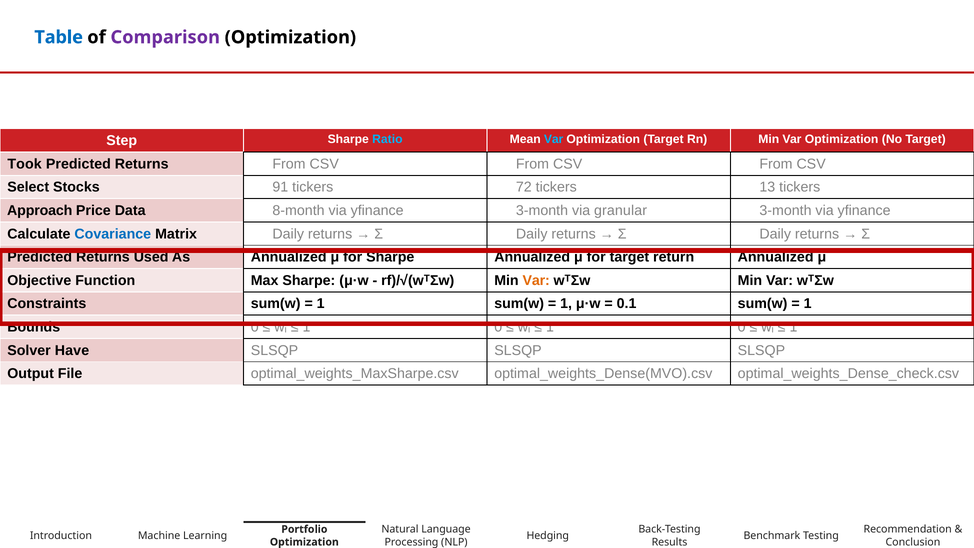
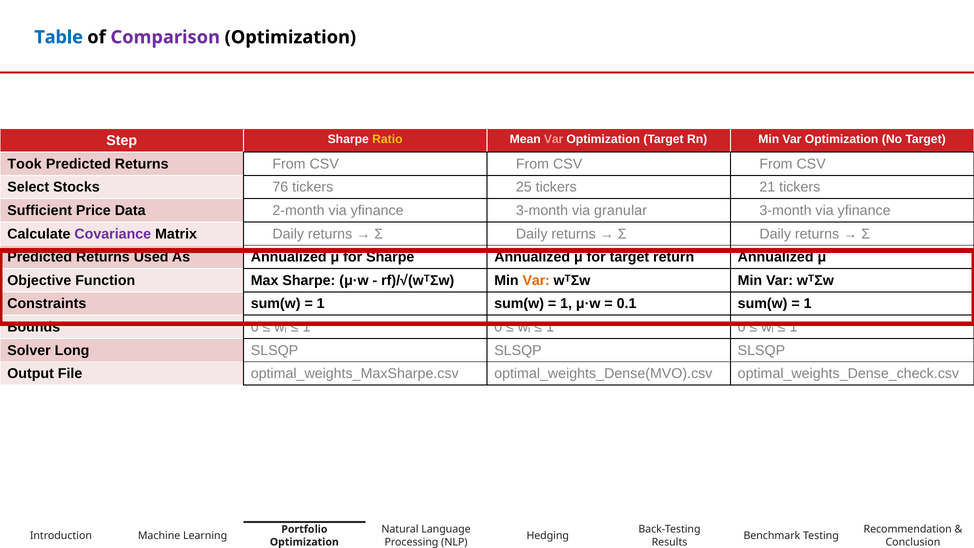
Ratio colour: light blue -> yellow (387, 139)
Var colour: light blue -> pink (554, 139)
91: 91 -> 76 (280, 187)
72: 72 -> 25 (524, 187)
13: 13 -> 21 (767, 187)
Approach: Approach -> Sufficient (40, 210)
8-month: 8-month -> 2-month (299, 210)
Covariance colour: blue -> purple (113, 234)
Have: Have -> Long (72, 350)
